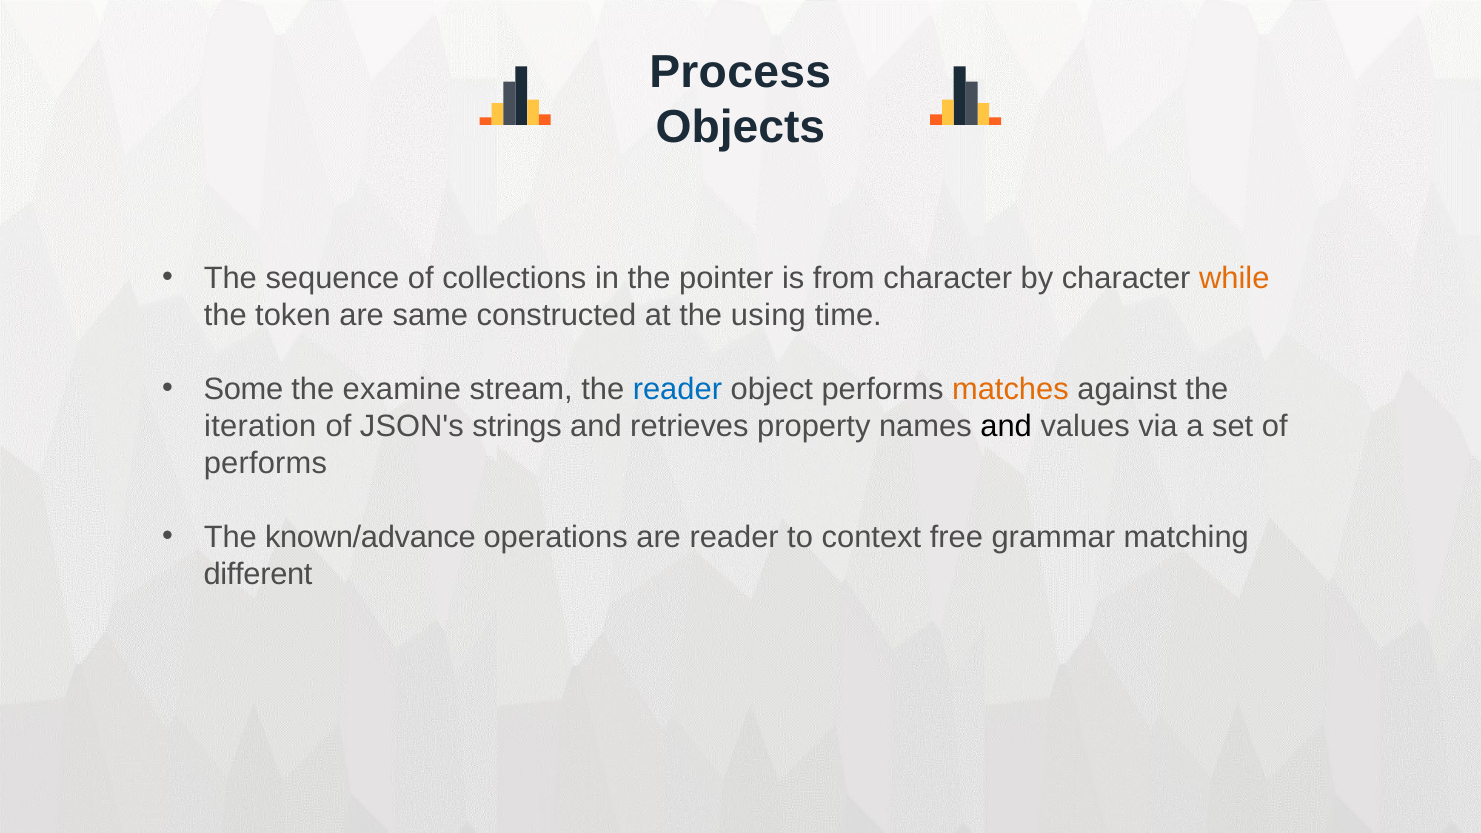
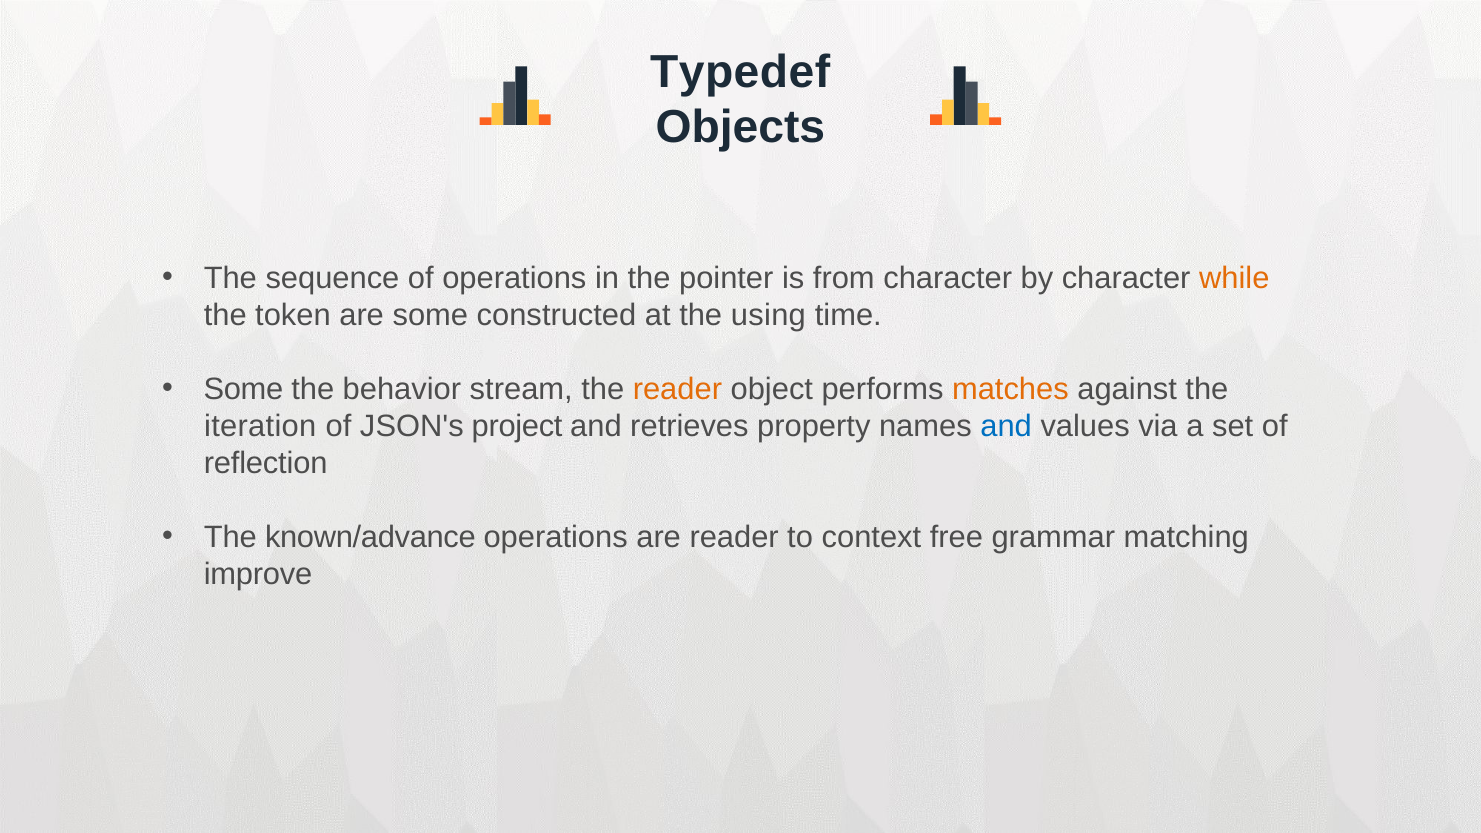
Process: Process -> Typedef (740, 72)
of collections: collections -> operations (514, 278)
are same: same -> some (430, 315)
examine: examine -> behavior (402, 389)
reader colour: blue -> orange (677, 389)
strings: strings -> project (517, 426)
and colour: black -> blue (1006, 426)
performs: performs -> reflection (266, 463)
different: different -> improve (258, 575)
